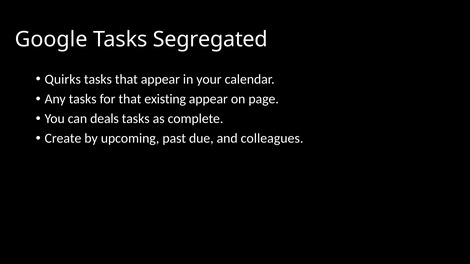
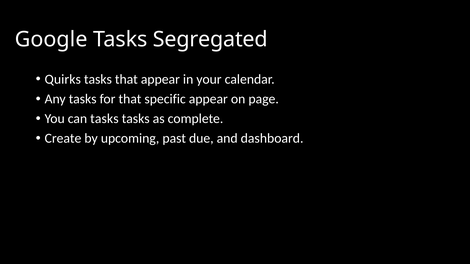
existing: existing -> specific (165, 99)
can deals: deals -> tasks (104, 119)
colleagues: colleagues -> dashboard (272, 139)
